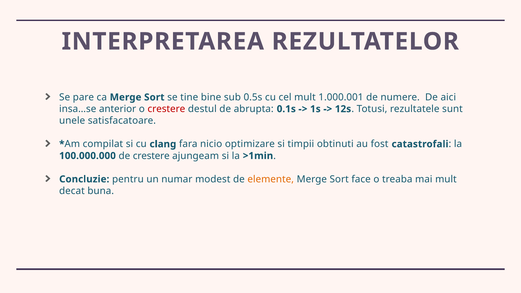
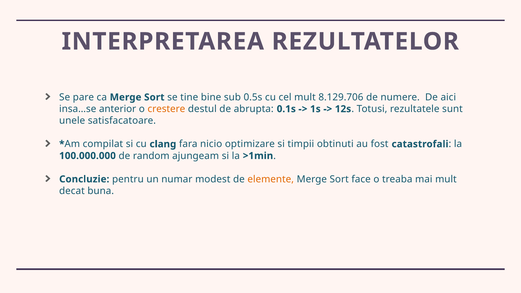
1.000.001: 1.000.001 -> 8.129.706 (341, 97)
crestere colour: red -> orange (166, 109)
de crestere: crestere -> random (151, 156)
